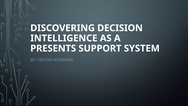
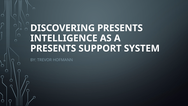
DISCOVERING DECISION: DECISION -> PRESENTS (120, 28)
